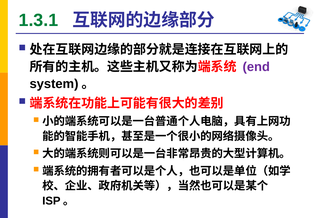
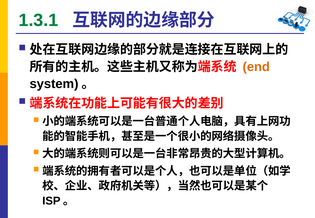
end colour: purple -> orange (256, 67)
